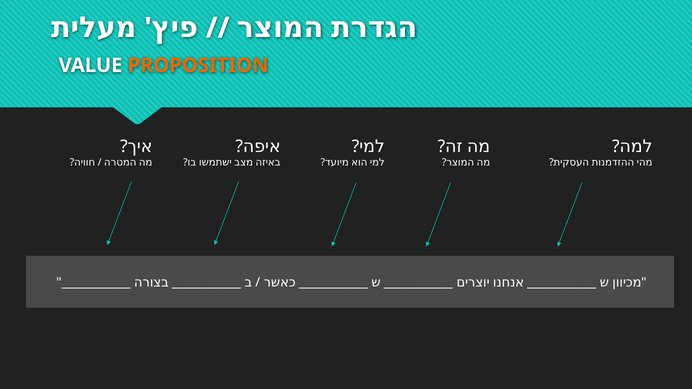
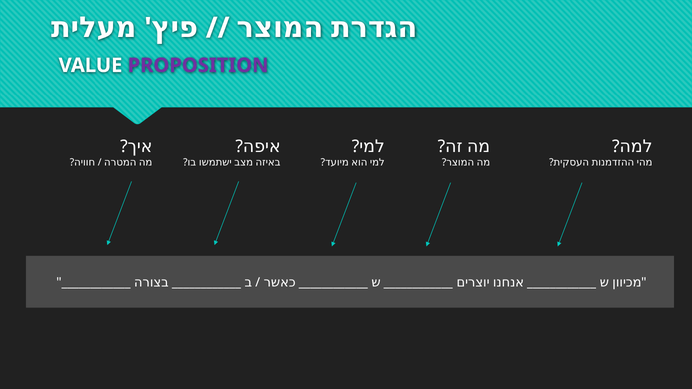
PROPOSITION colour: orange -> purple (198, 65)
